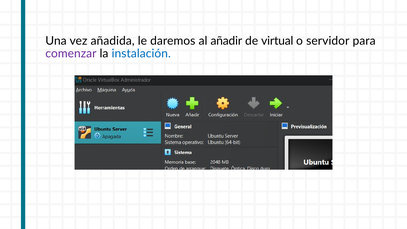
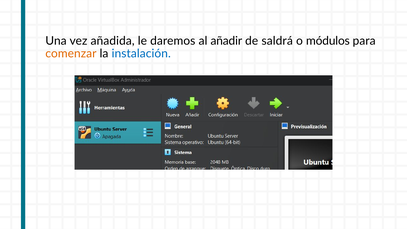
virtual: virtual -> saldrá (277, 41)
servidor: servidor -> módulos (328, 41)
comenzar colour: purple -> orange (71, 54)
